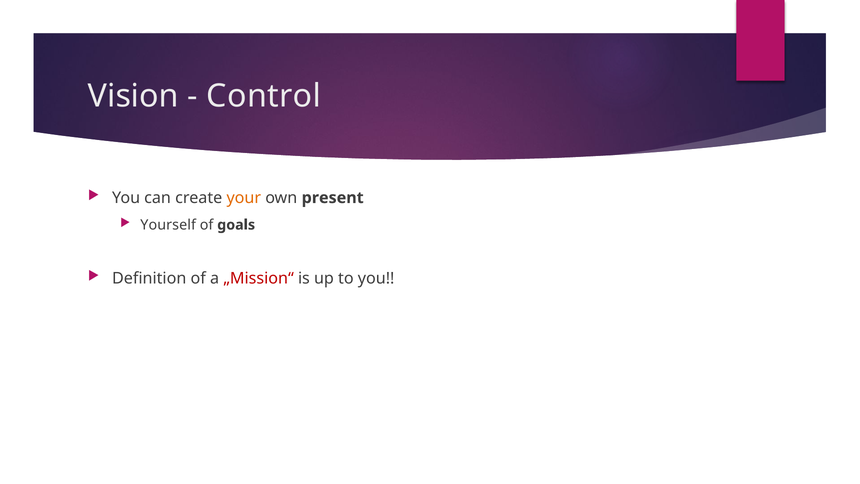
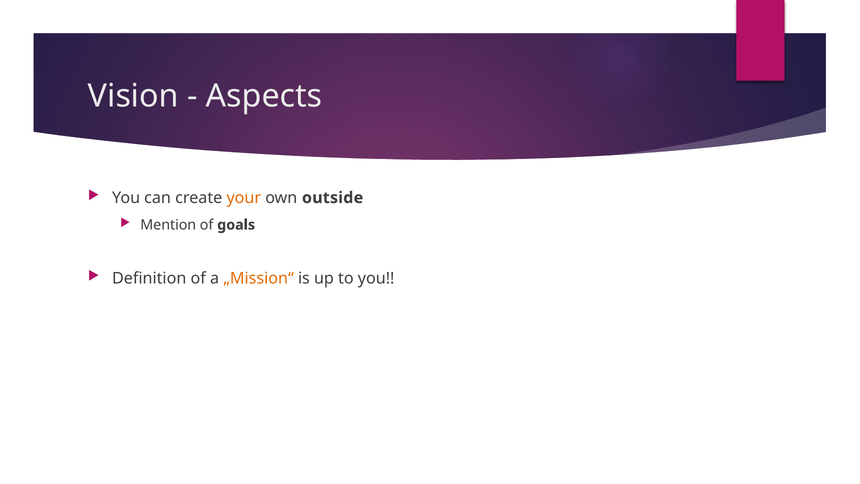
Control: Control -> Aspects (264, 96)
present: present -> outside (333, 198)
Yourself: Yourself -> Mention (168, 225)
„Mission“ colour: red -> orange (259, 278)
